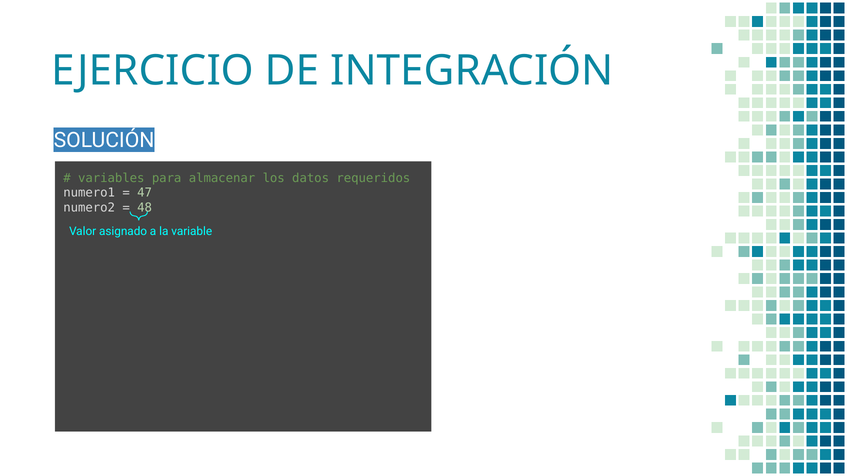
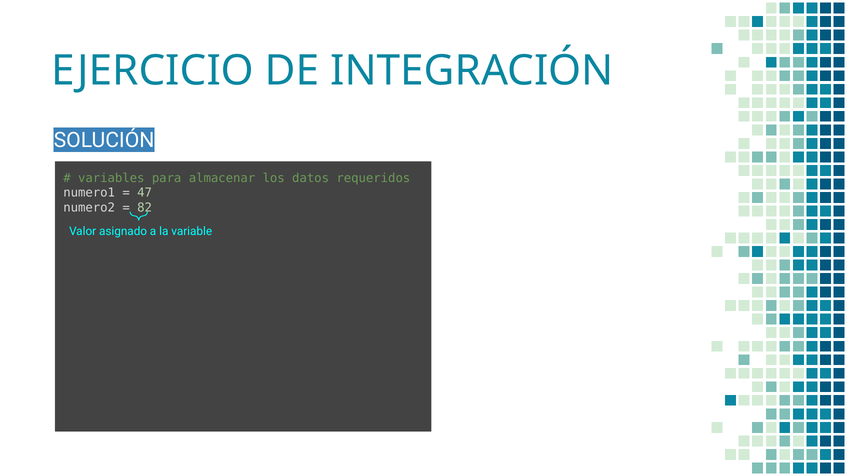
48: 48 -> 82 (145, 208)
